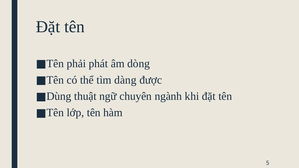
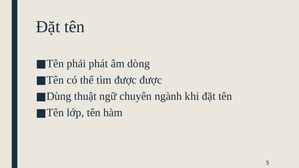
tìm dàng: dàng -> được (125, 80)
